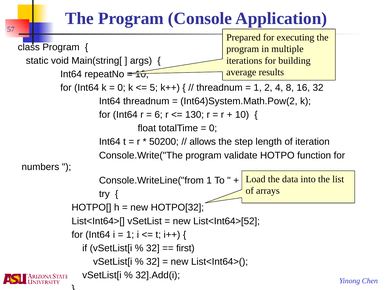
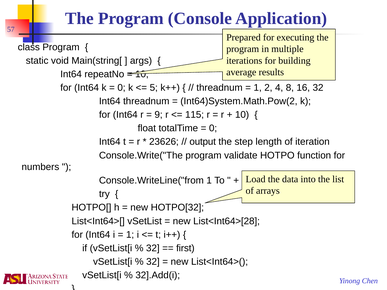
6: 6 -> 9 (159, 115)
130: 130 -> 115 (195, 115)
50200: 50200 -> 23626 (164, 142)
allows: allows -> output (203, 142)
List<Int64>[52: List<Int64>[52 -> List<Int64>[28 (227, 221)
